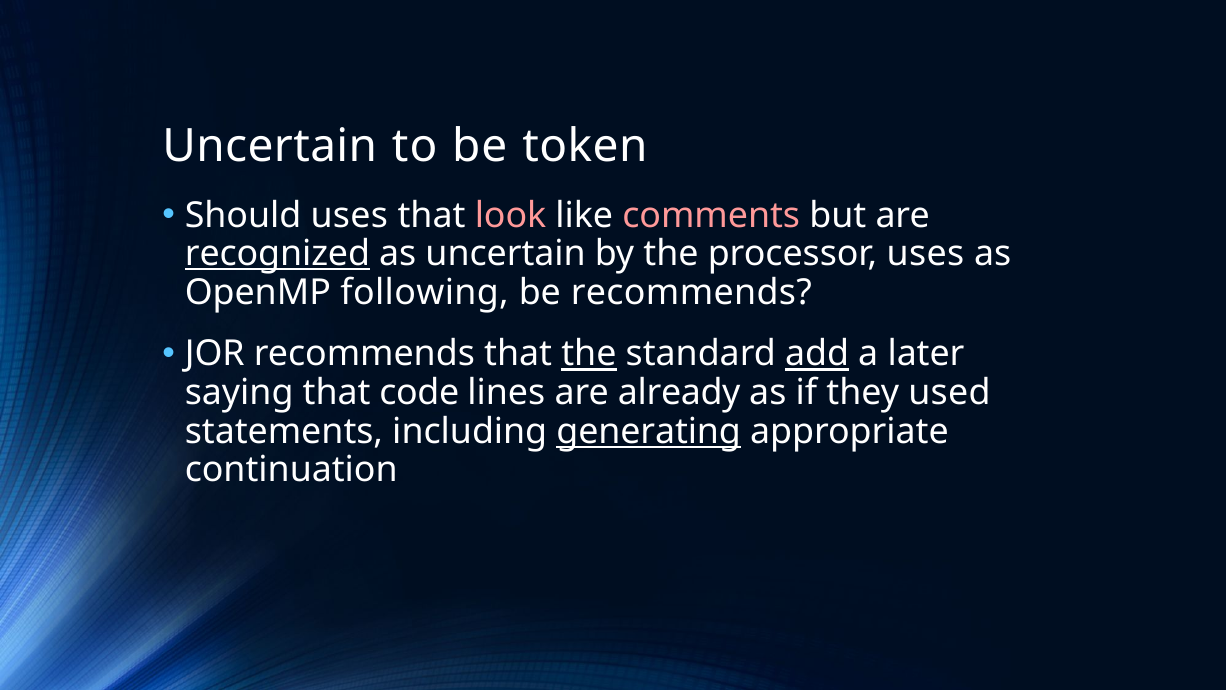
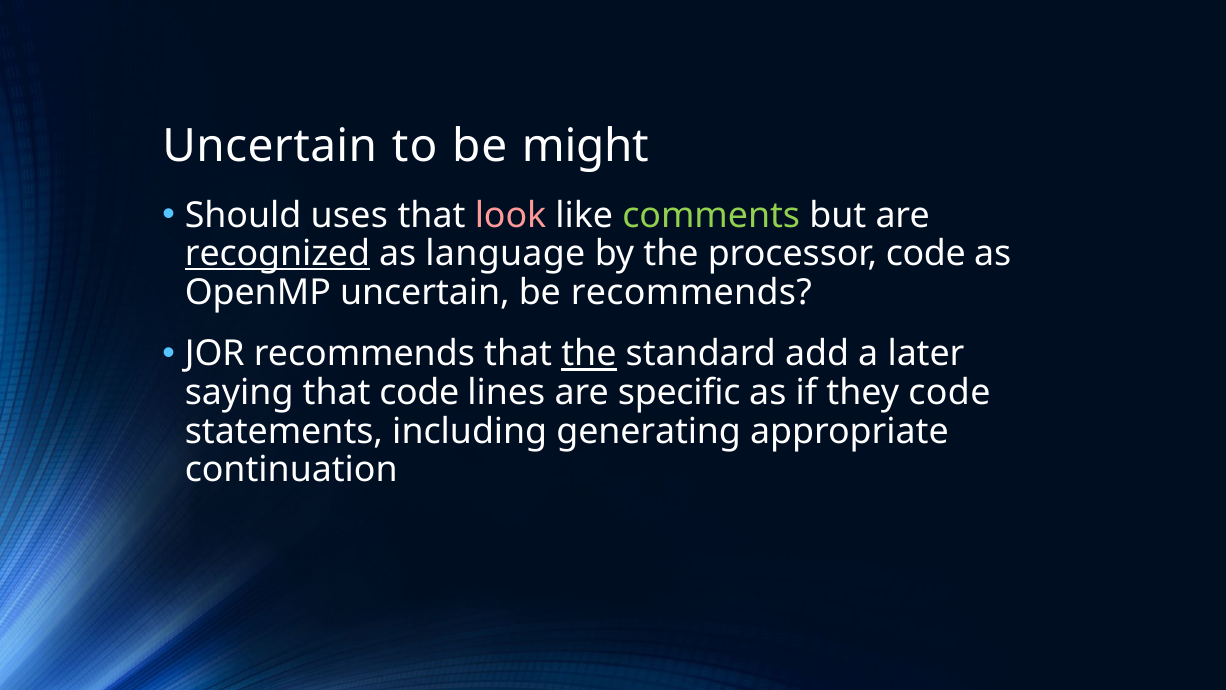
token: token -> might (585, 147)
comments colour: pink -> light green (711, 215)
as uncertain: uncertain -> language (505, 254)
processor uses: uses -> code (926, 254)
OpenMP following: following -> uncertain (425, 292)
add underline: present -> none (817, 354)
already: already -> specific (679, 393)
they used: used -> code (949, 393)
generating underline: present -> none (649, 431)
